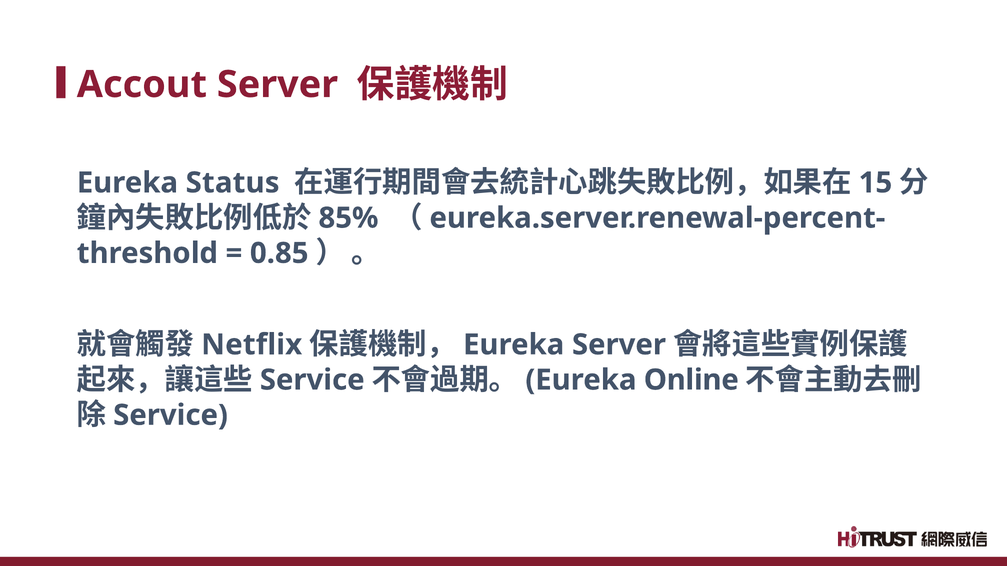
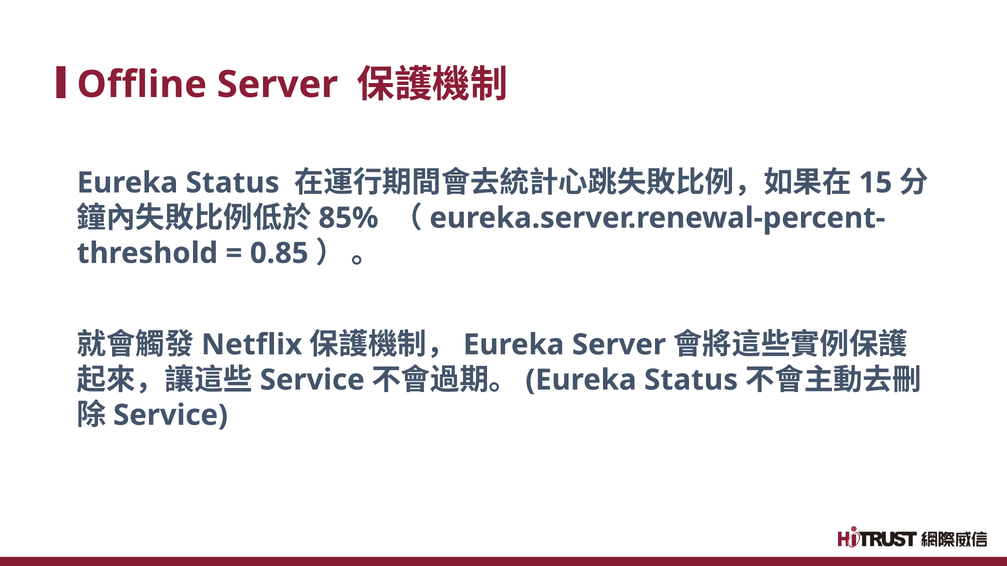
Accout: Accout -> Offline (142, 85)
Online: Online -> Status (691, 380)
